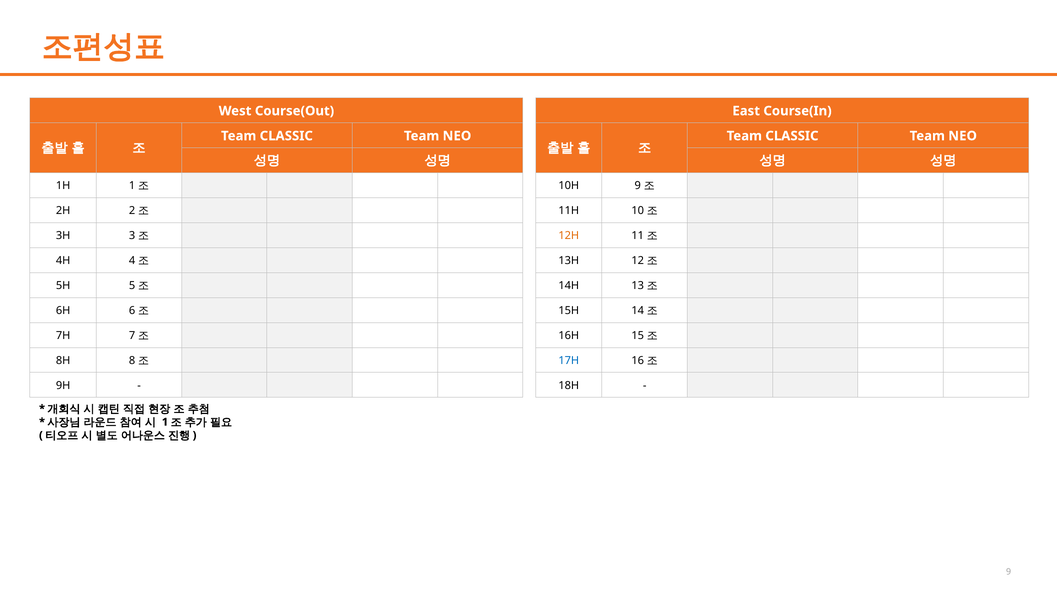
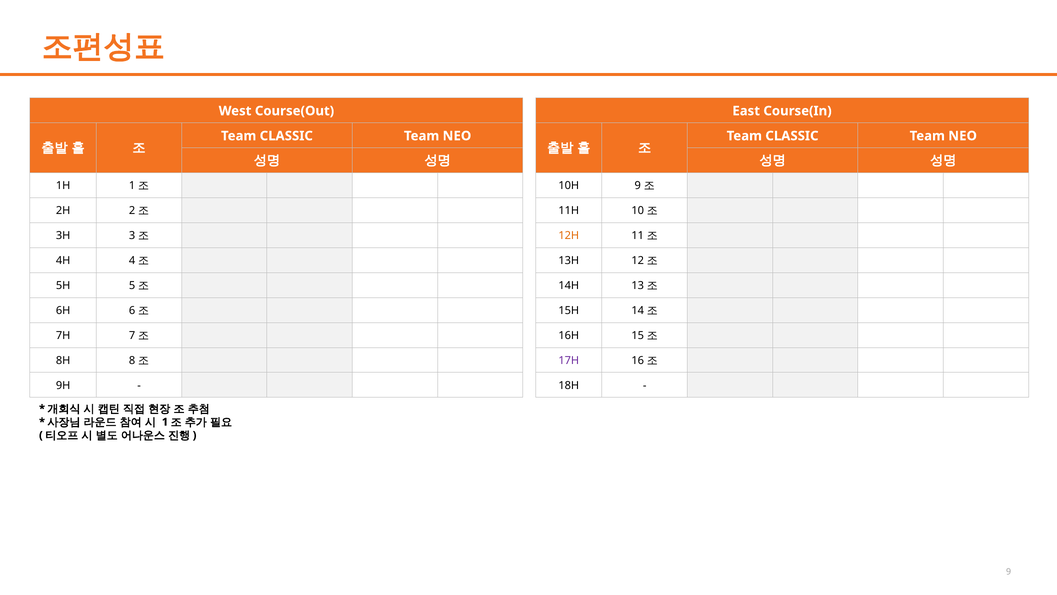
17H colour: blue -> purple (569, 360)
